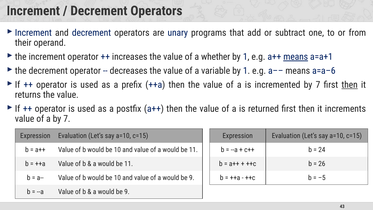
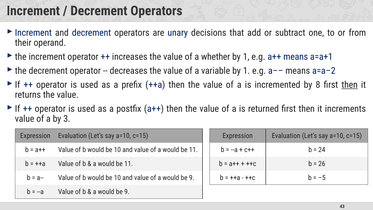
programs: programs -> decisions (209, 33)
means underline: present -> none (296, 57)
a=a–6: a=a–6 -> a=a–2 (324, 71)
incremented by 7: 7 -> 8 (318, 85)
a by 7: 7 -> 3 (67, 119)
